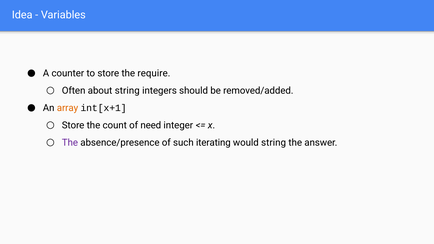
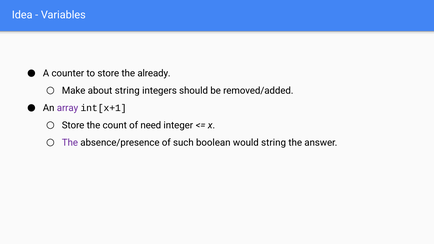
require: require -> already (154, 73)
Often: Often -> Make (74, 91)
array colour: orange -> purple (68, 108)
iterating: iterating -> boolean (213, 143)
